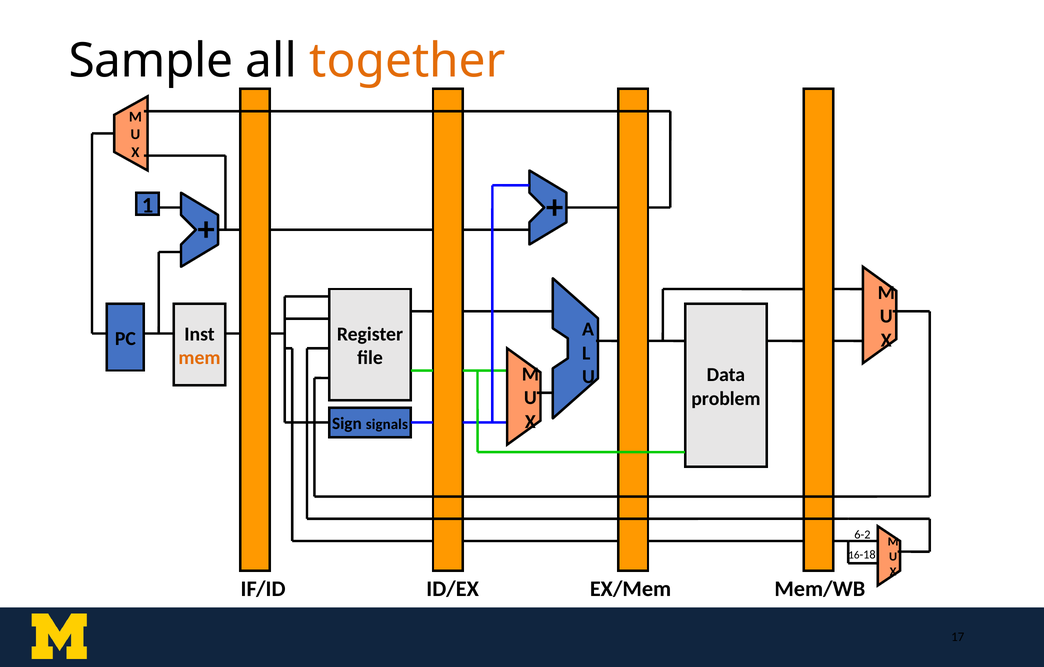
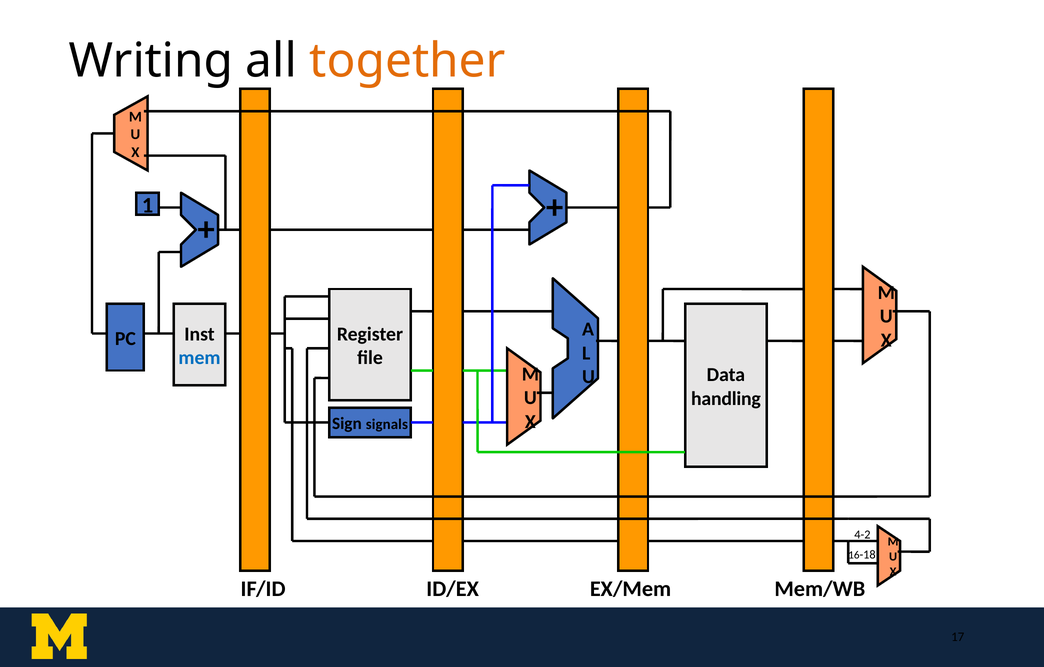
Sample: Sample -> Writing (151, 61)
mem colour: orange -> blue (199, 358)
problem: problem -> handling (726, 399)
6-2: 6-2 -> 4-2 (862, 535)
